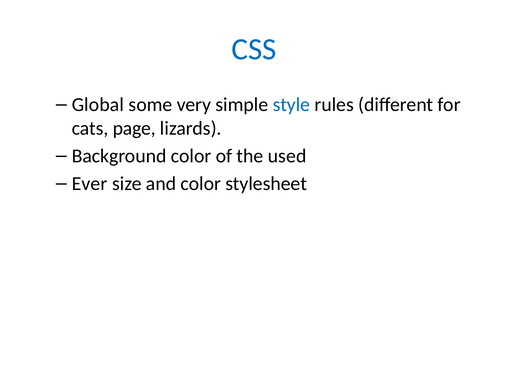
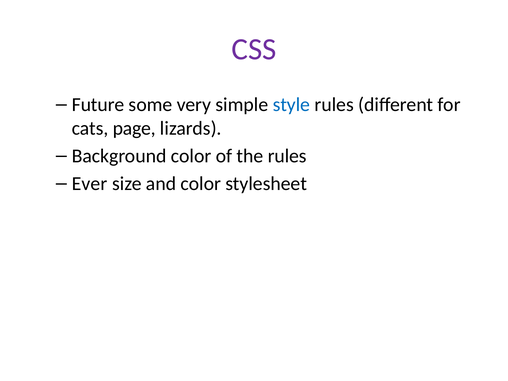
CSS colour: blue -> purple (254, 49)
Global: Global -> Future (98, 105)
the used: used -> rules (287, 156)
